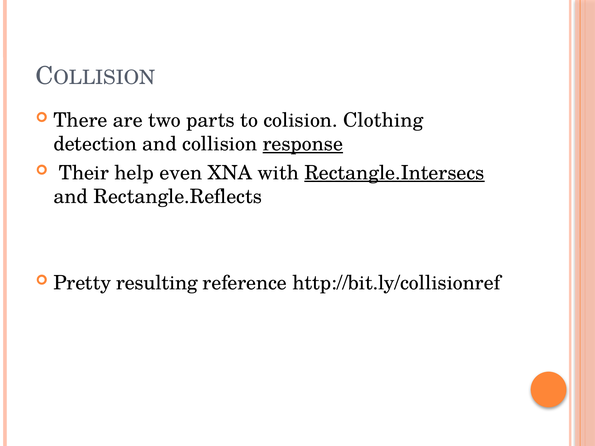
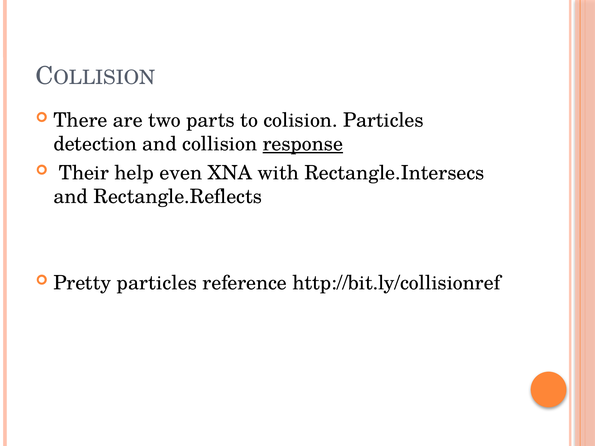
colision Clothing: Clothing -> Particles (383, 120)
Rectangle.Intersecs underline: present -> none (394, 173)
Pretty resulting: resulting -> particles (157, 283)
